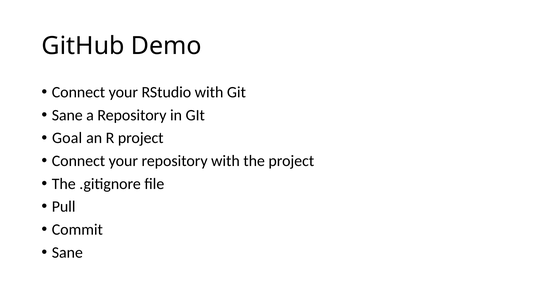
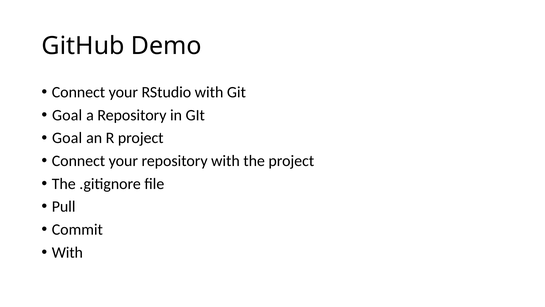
Sane: Sane -> Goal (67, 115)
Sane: Sane -> With (67, 252)
